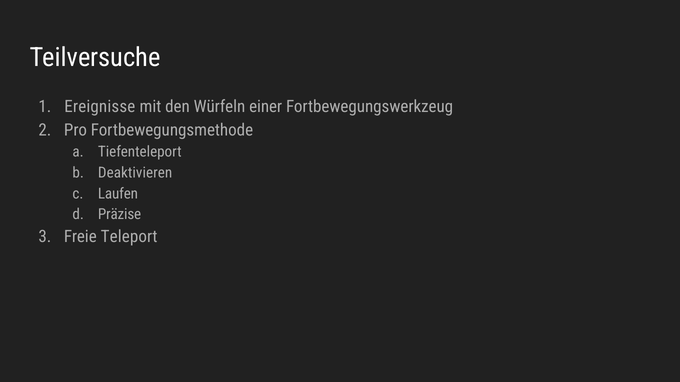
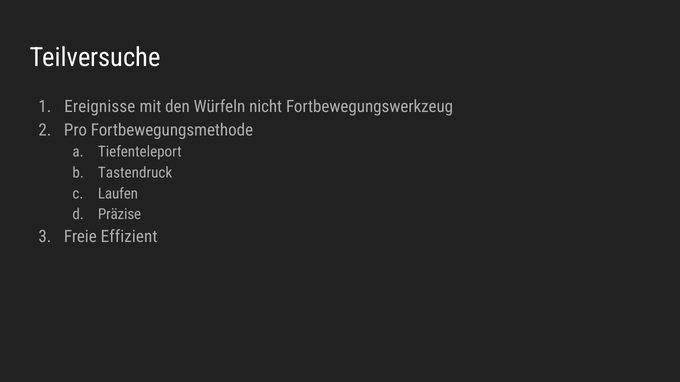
einer: einer -> nicht (266, 107)
Deaktivieren: Deaktivieren -> Tastendruck (135, 173)
Teleport: Teleport -> Effizient (129, 237)
